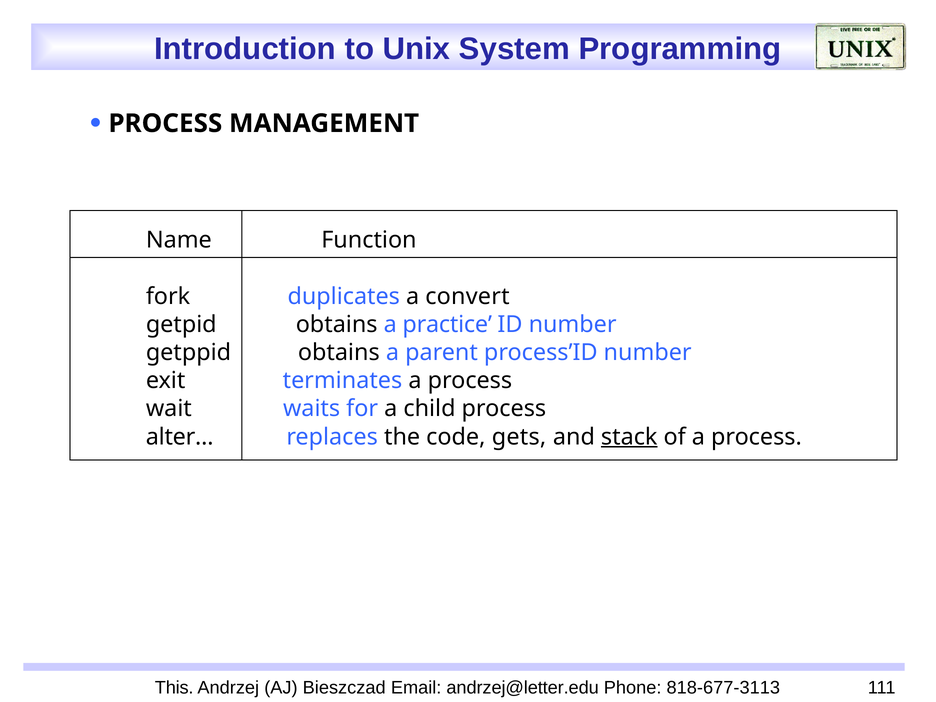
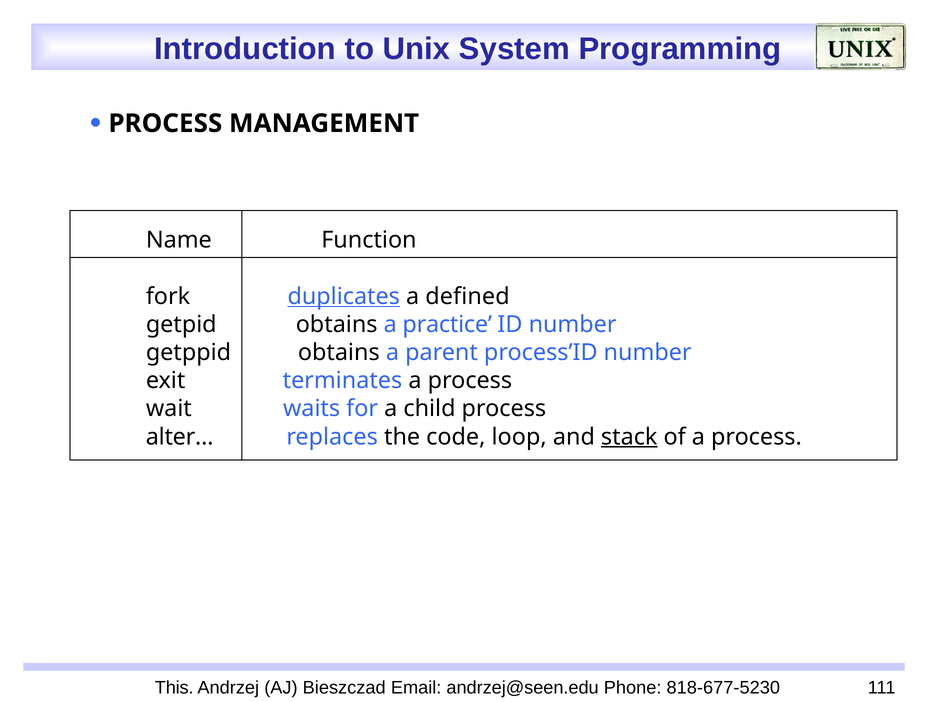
duplicates underline: none -> present (344, 296)
convert: convert -> defined (467, 296)
gets: gets -> loop (519, 437)
andrzej@letter.edu: andrzej@letter.edu -> andrzej@seen.edu (523, 688)
818-677-3113: 818-677-3113 -> 818-677-5230 (723, 688)
